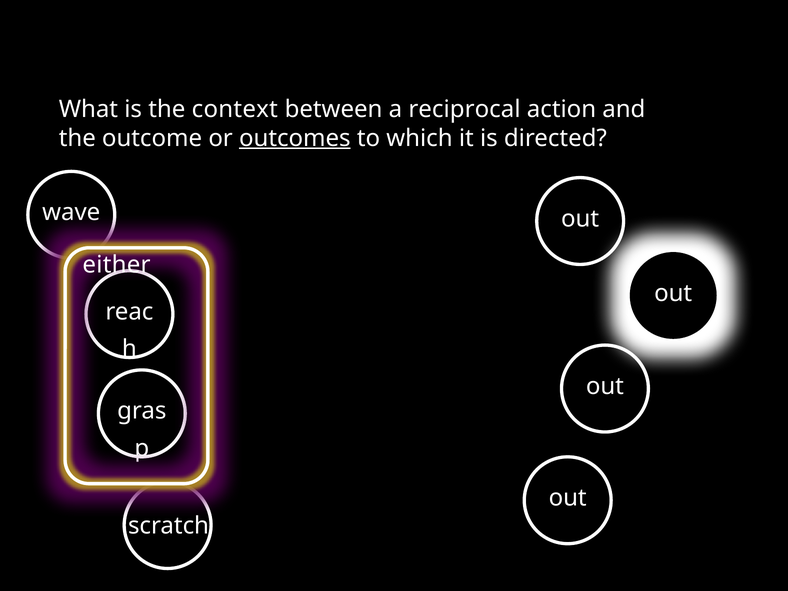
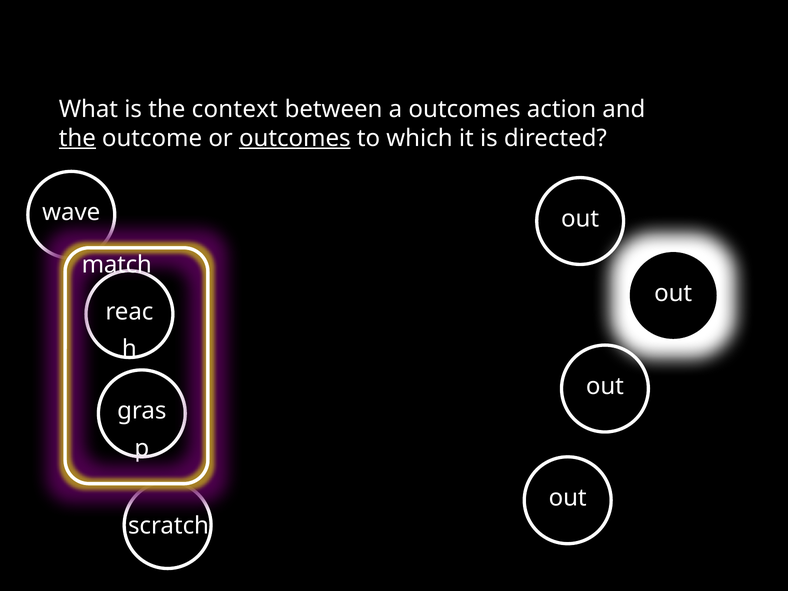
a reciprocal: reciprocal -> outcomes (464, 109)
the underline: none -> present (77, 138)
either: either -> match (117, 265)
